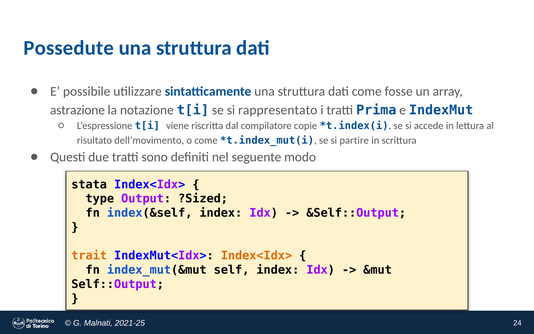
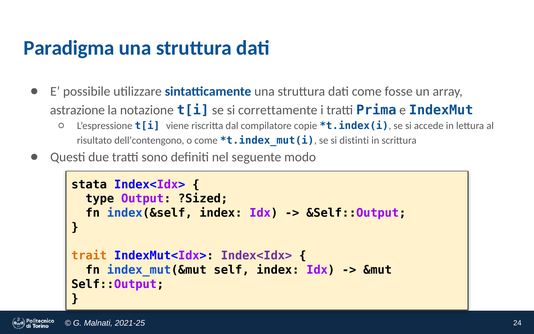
Possedute: Possedute -> Paradigma (69, 48)
rappresentato: rappresentato -> correttamente (278, 110)
dell’movimento: dell’movimento -> dell’contengono (149, 140)
partire: partire -> distinti (354, 140)
Index<Idx> colour: orange -> purple (256, 255)
